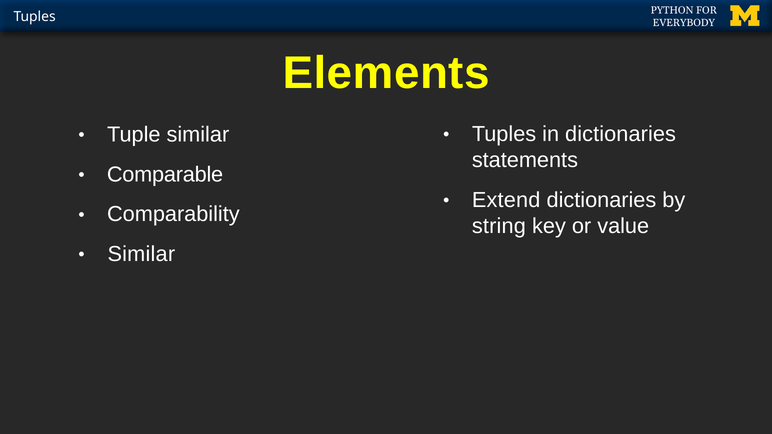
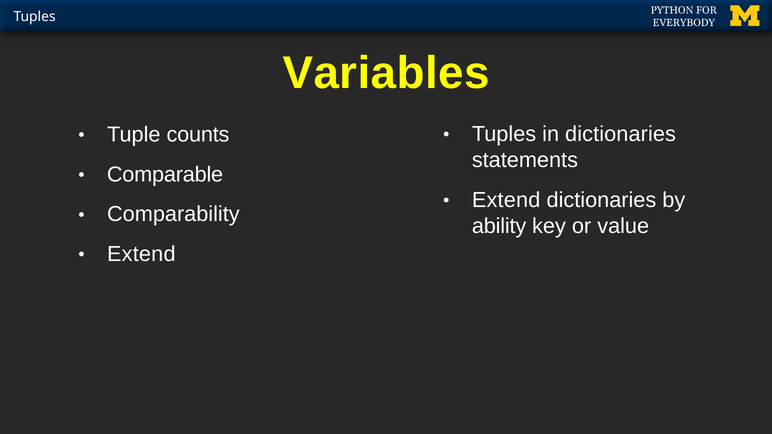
Elements: Elements -> Variables (386, 73)
Tuple similar: similar -> counts (198, 135)
string: string -> ability (499, 226)
Similar: Similar -> Extend (141, 254)
